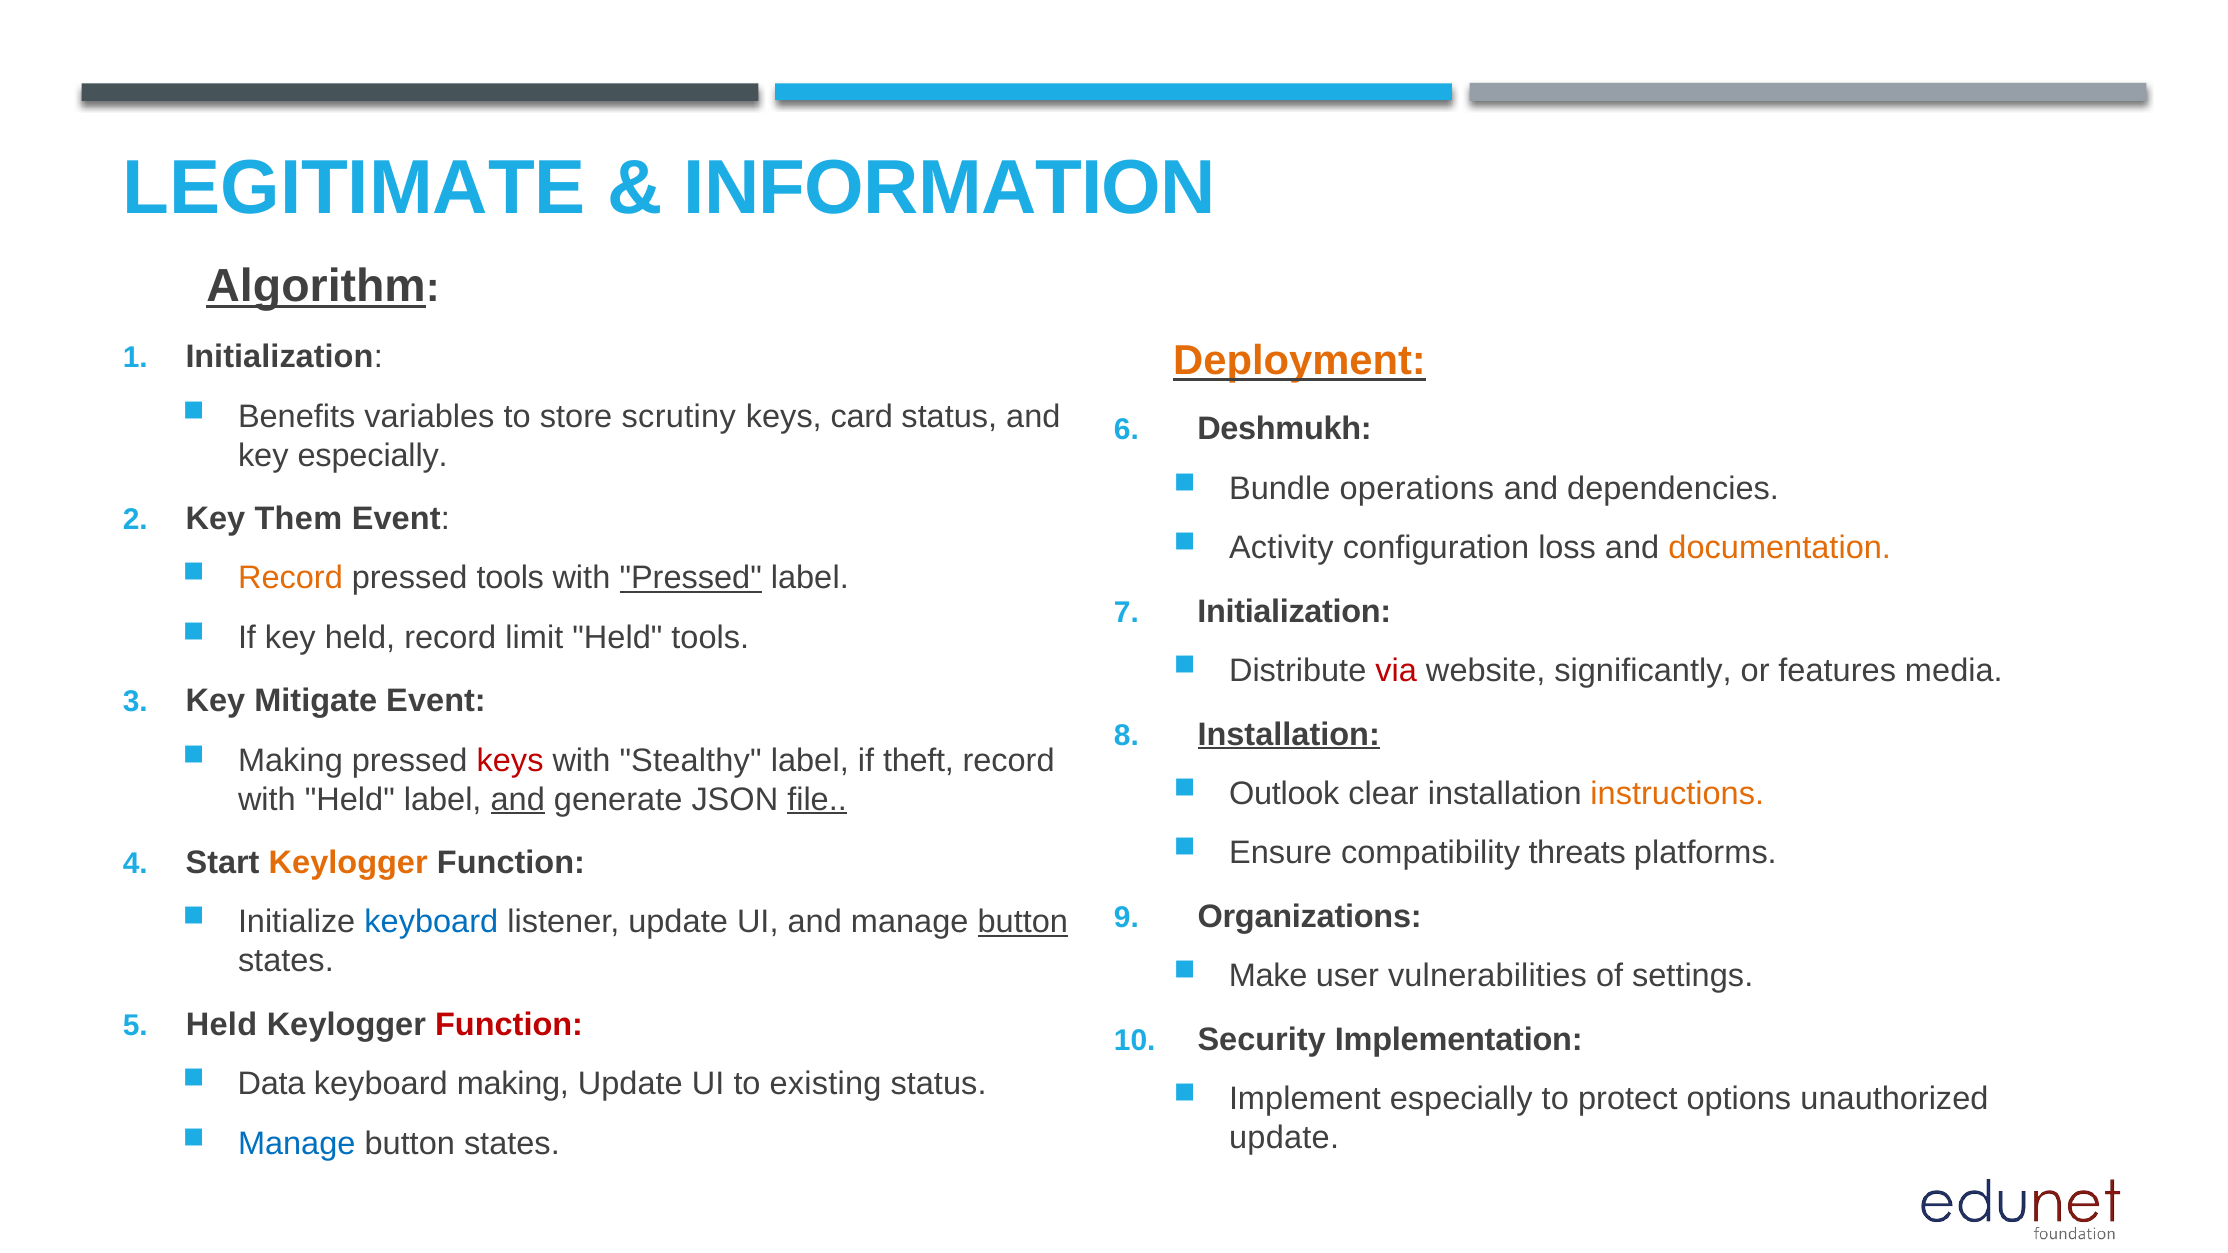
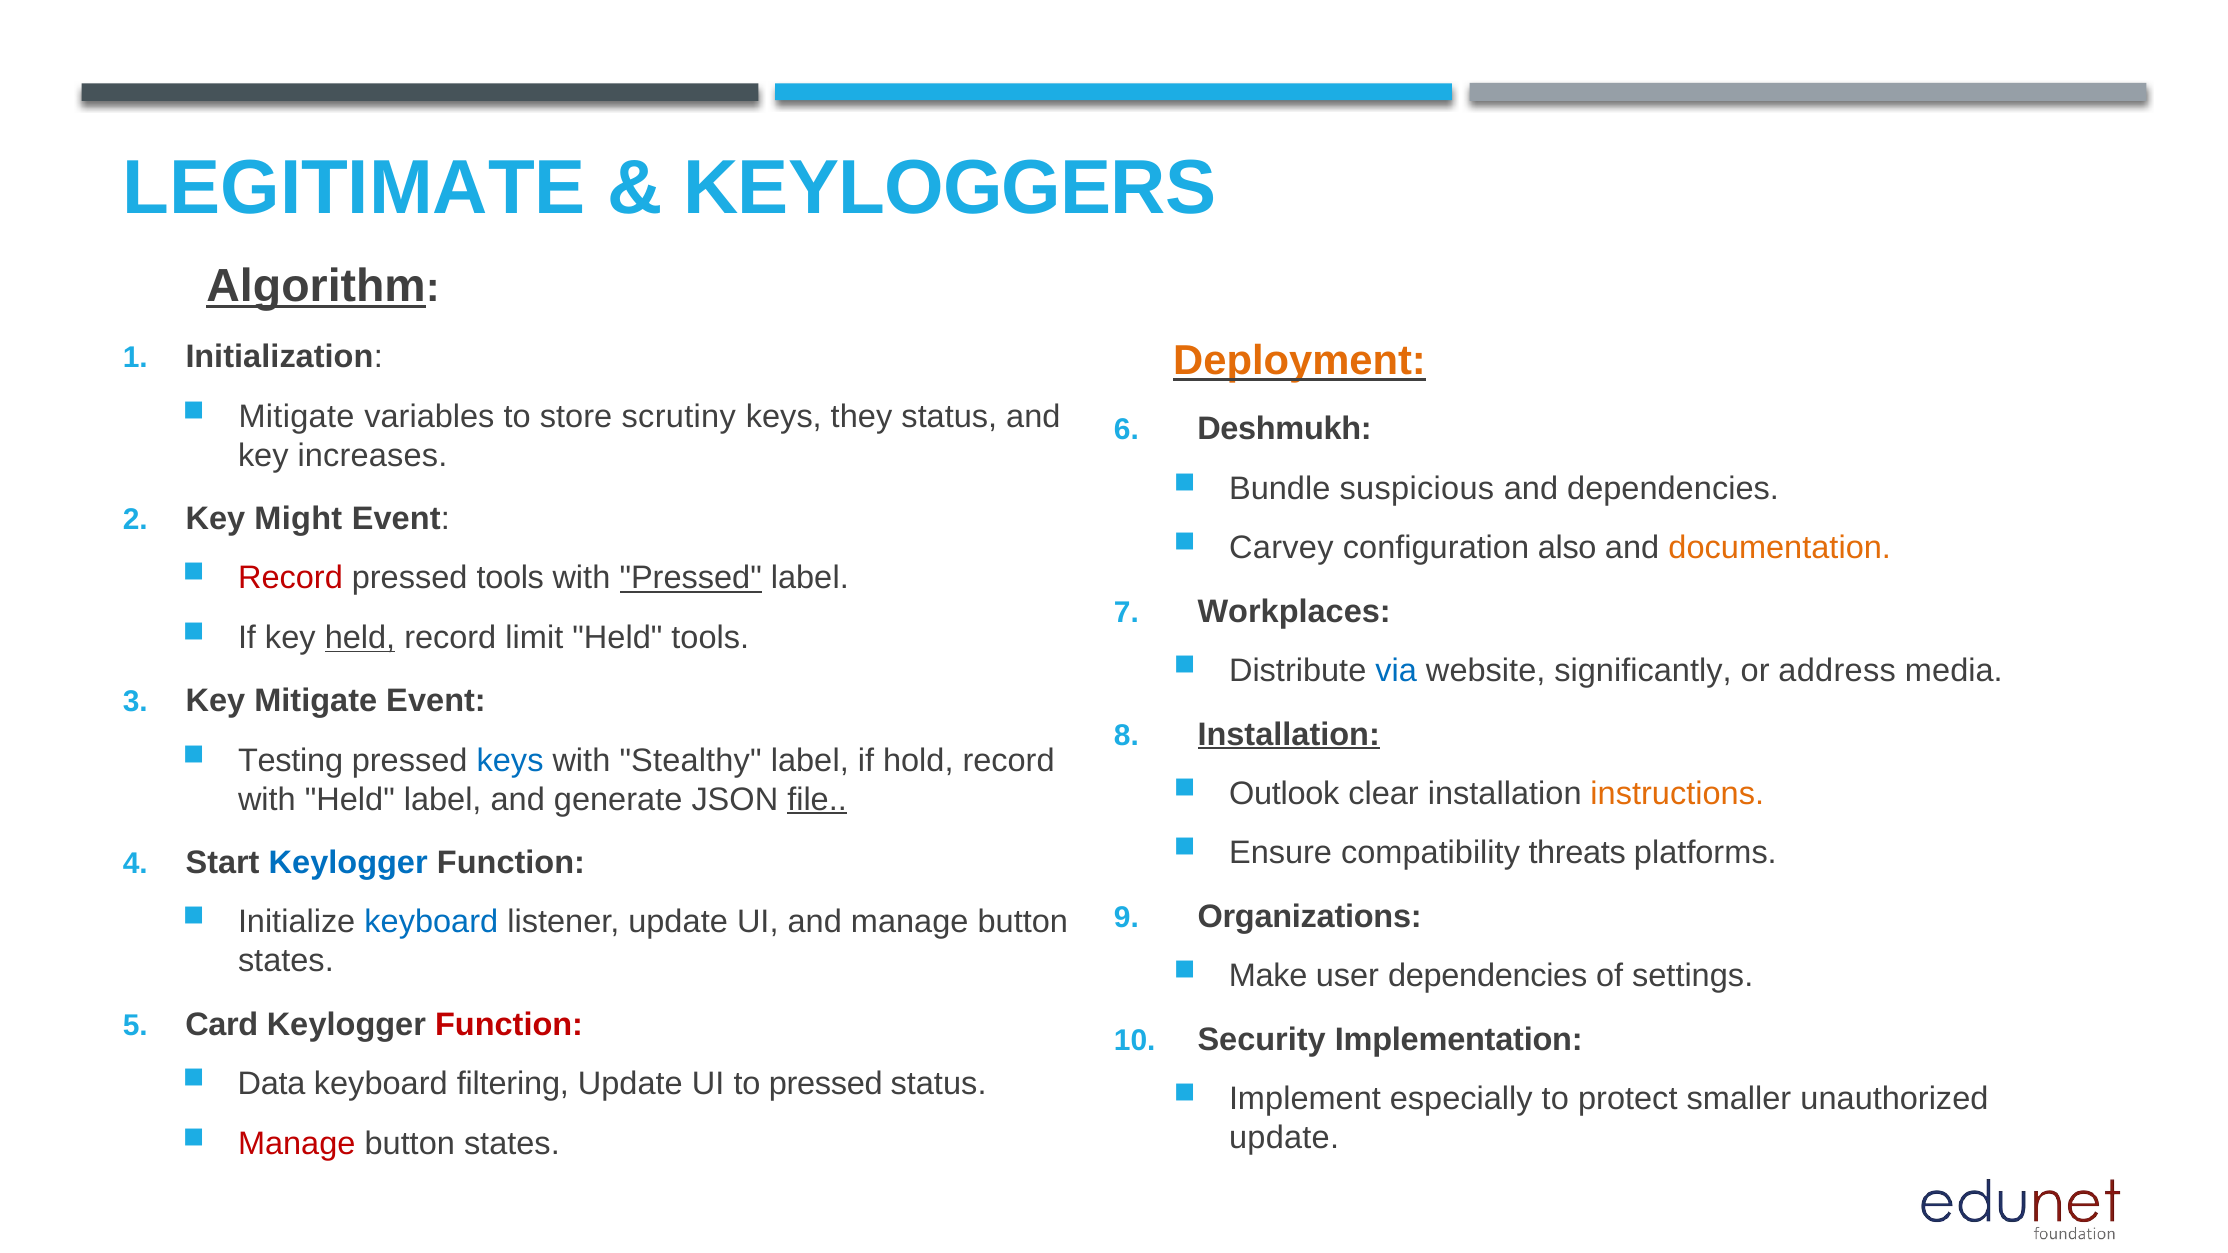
INFORMATION: INFORMATION -> KEYLOGGERS (950, 188)
Benefits: Benefits -> Mitigate (296, 416)
card: card -> they (862, 416)
key especially: especially -> increases (372, 455)
operations: operations -> suspicious (1417, 489)
Them: Them -> Might (298, 519)
Activity: Activity -> Carvey (1281, 548)
loss: loss -> also (1567, 548)
Record colour: orange -> red (290, 578)
Initialization: Initialization -> Workplaces (1294, 612)
held underline: none -> present (360, 638)
via colour: red -> blue (1396, 671)
features: features -> address (1837, 671)
Making: Making -> Testing (291, 760)
keys colour: red -> blue (510, 760)
theft: theft -> hold (918, 760)
and underline: present -> none (518, 800)
Keylogger colour: orange -> blue (348, 863)
button underline: present -> none (1023, 922)
user vulnerabilities: vulnerabilities -> dependencies (1488, 976)
Held: Held -> Card (222, 1025)
keyboard making: making -> filtering (513, 1084)
to existing: existing -> pressed (826, 1084)
options: options -> smaller (1739, 1099)
Manage colour: blue -> red (297, 1144)
